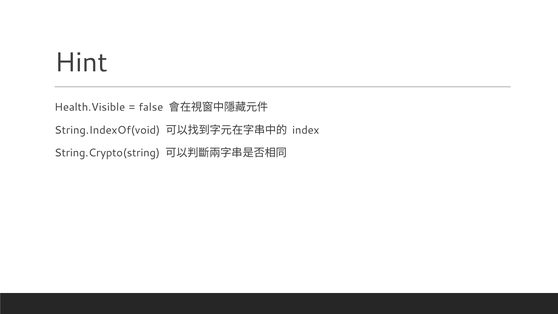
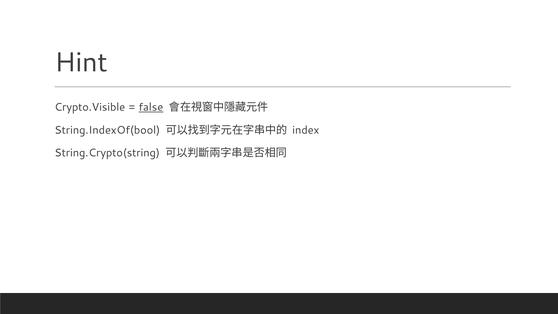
Health.Visible: Health.Visible -> Crypto.Visible (90, 107)
false underline: none -> present (151, 107)
String.IndexOf(void: String.IndexOf(void -> String.IndexOf(bool (107, 130)
